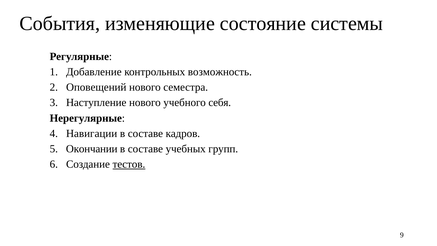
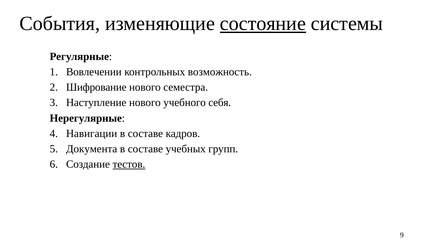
состояние underline: none -> present (263, 24)
Добавление: Добавление -> Вовлечении (94, 72)
Оповещений: Оповещений -> Шифрование (96, 87)
Окончании: Окончании -> Документа (92, 149)
